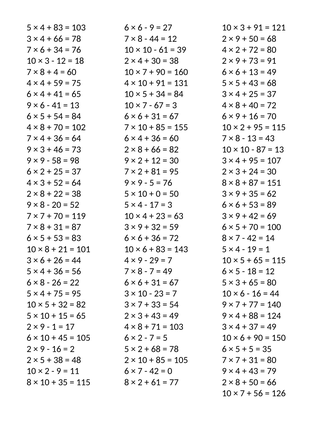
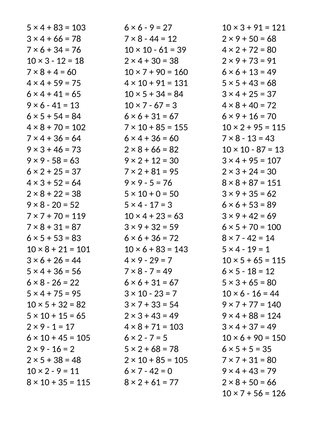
98: 98 -> 63 (75, 160)
